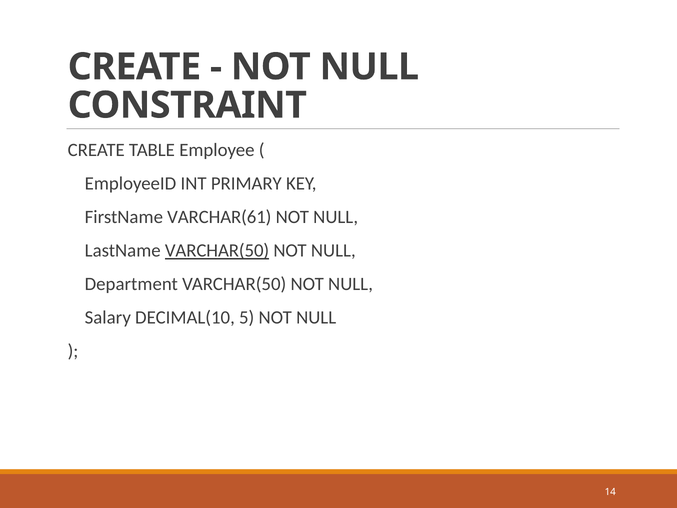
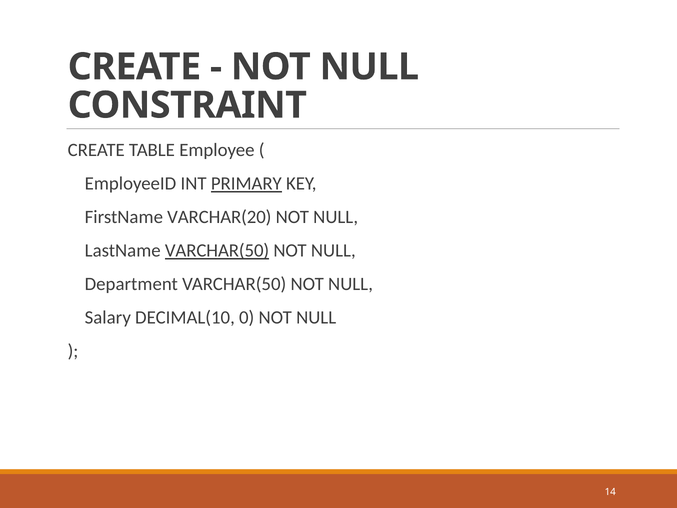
PRIMARY underline: none -> present (246, 184)
VARCHAR(61: VARCHAR(61 -> VARCHAR(20 (219, 217)
5: 5 -> 0 (247, 317)
